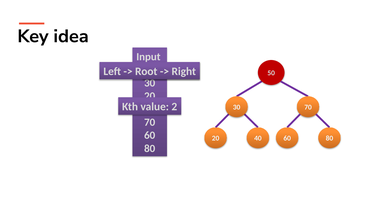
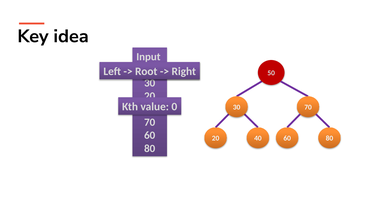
2: 2 -> 0 (174, 107)
